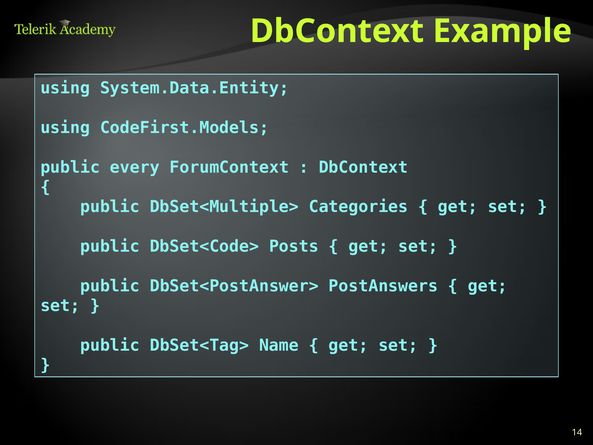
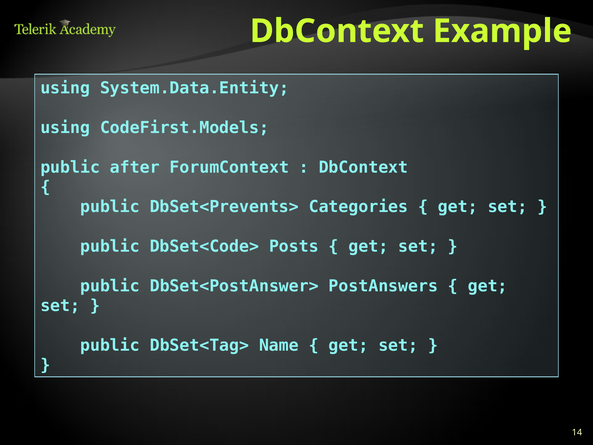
every: every -> after (135, 167)
DbSet<Multiple>: DbSet<Multiple> -> DbSet<Prevents> (224, 207)
